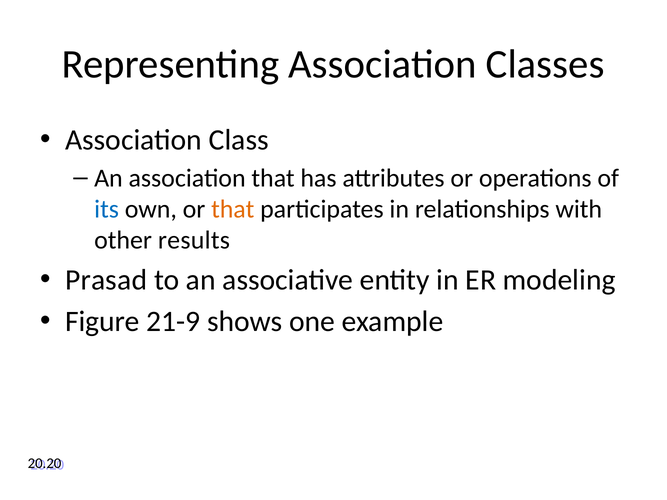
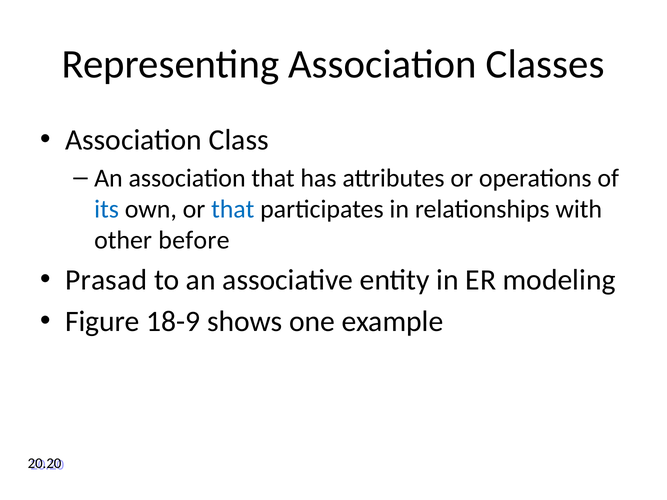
that colour: orange -> blue (233, 209)
results: results -> before (194, 241)
21-9: 21-9 -> 18-9 (173, 322)
